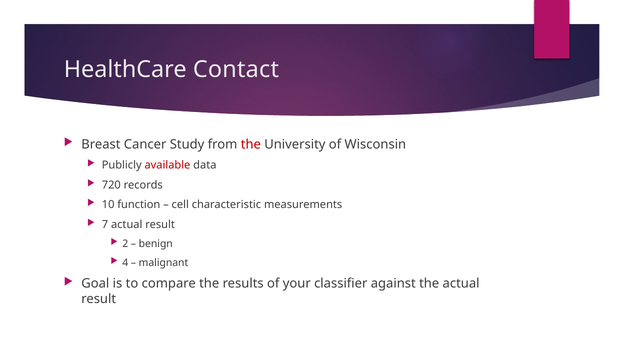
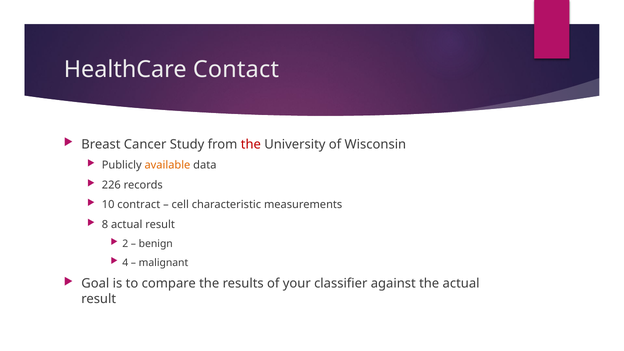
available colour: red -> orange (167, 165)
720: 720 -> 226 (111, 185)
function: function -> contract (139, 205)
7: 7 -> 8 (105, 224)
